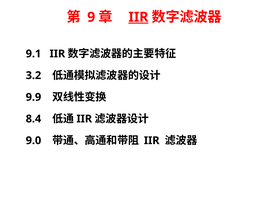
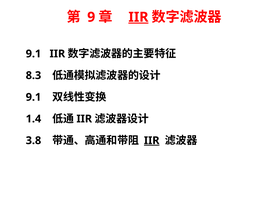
3.2: 3.2 -> 8.3 (33, 76)
9.9: 9.9 -> 9.1 (33, 97)
8.4: 8.4 -> 1.4 (33, 119)
9.0: 9.0 -> 3.8 (33, 141)
IIR underline: none -> present (152, 141)
